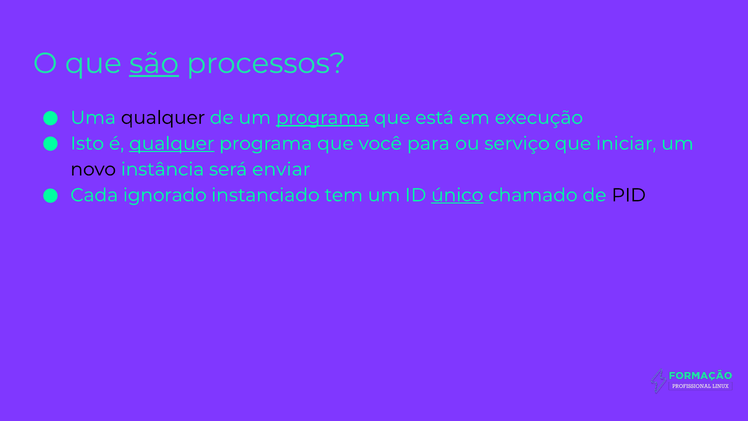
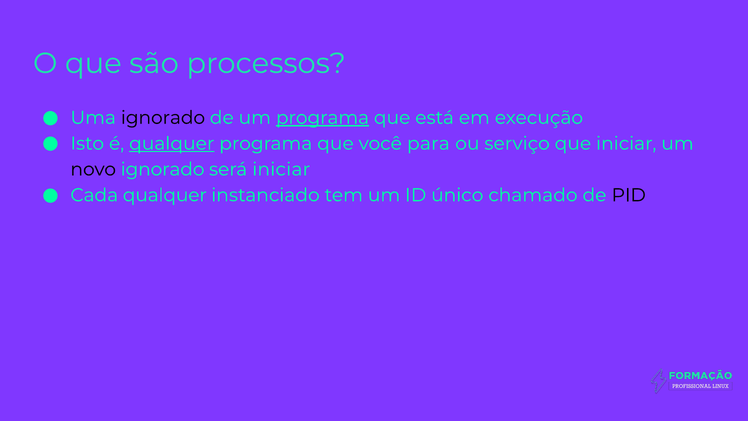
são underline: present -> none (154, 63)
Uma qualquer: qualquer -> ignorado (163, 118)
novo instância: instância -> ignorado (163, 169)
será enviar: enviar -> iniciar (281, 169)
Cada ignorado: ignorado -> qualquer (165, 195)
único underline: present -> none (457, 195)
